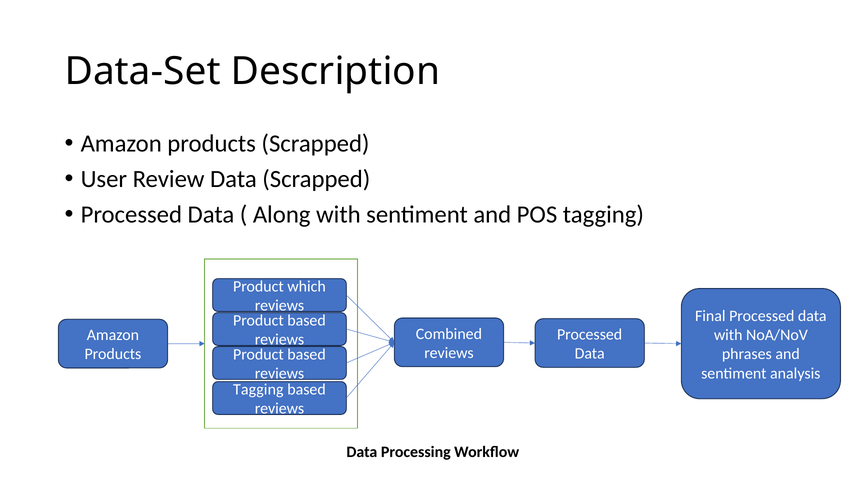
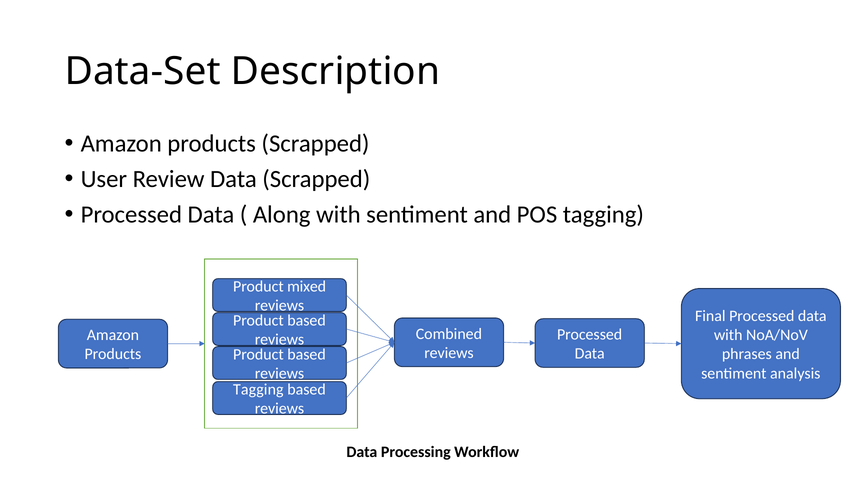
which: which -> mixed (307, 287)
